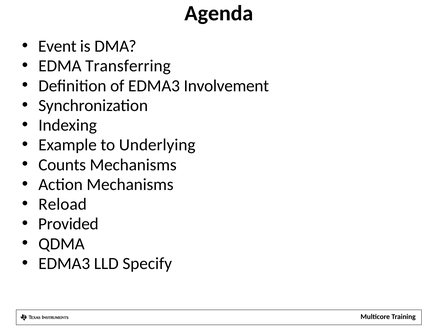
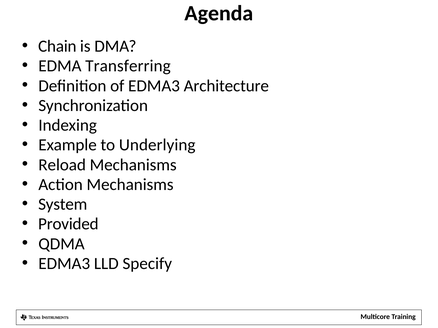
Event: Event -> Chain (57, 46)
Involvement: Involvement -> Architecture (226, 86)
Counts: Counts -> Reload (62, 165)
Reload: Reload -> System (63, 205)
